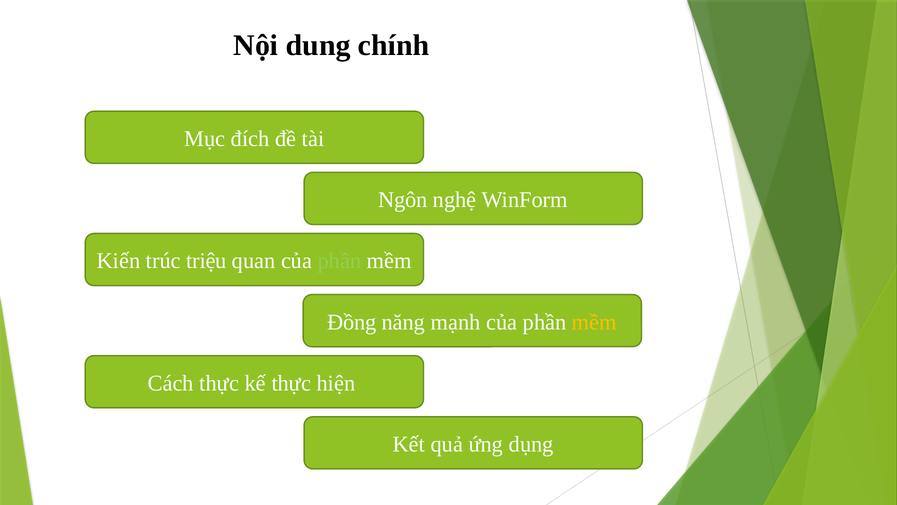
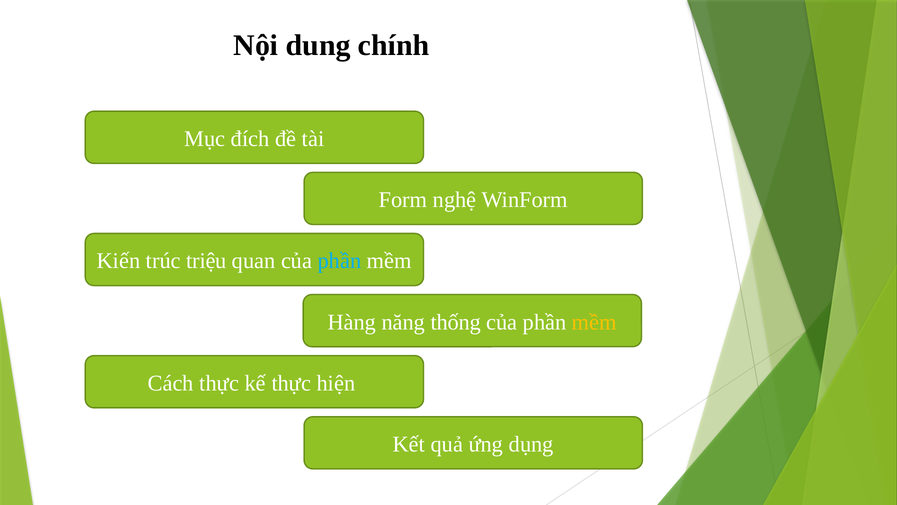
Ngôn: Ngôn -> Form (403, 200)
phần colour: light green -> light blue (340, 261)
Đồng: Đồng -> Hàng (352, 322)
mạnh: mạnh -> thống (456, 322)
